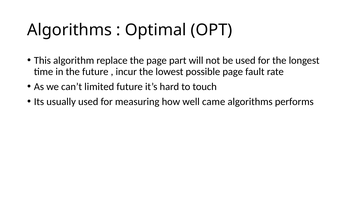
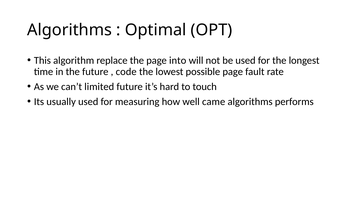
part: part -> into (178, 60)
incur: incur -> code (126, 72)
